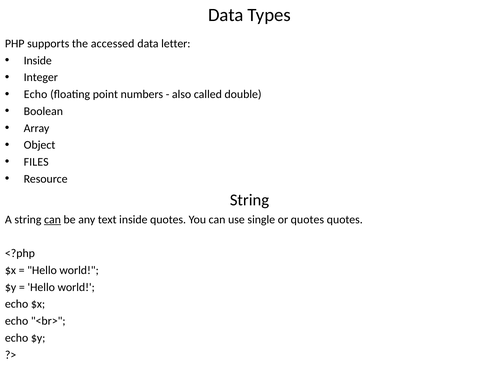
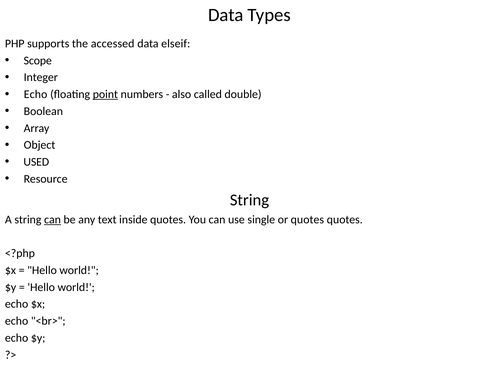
letter: letter -> elseif (176, 44)
Inside: Inside -> Scope (38, 61)
point underline: none -> present (105, 94)
FILES: FILES -> USED (36, 162)
